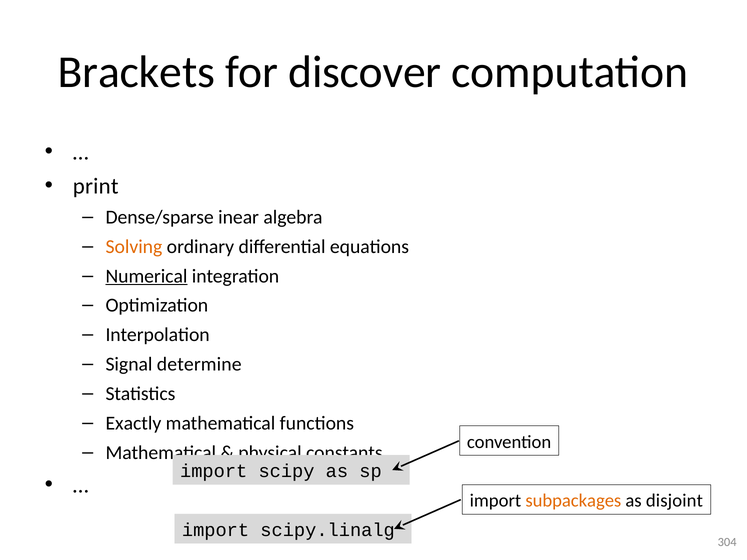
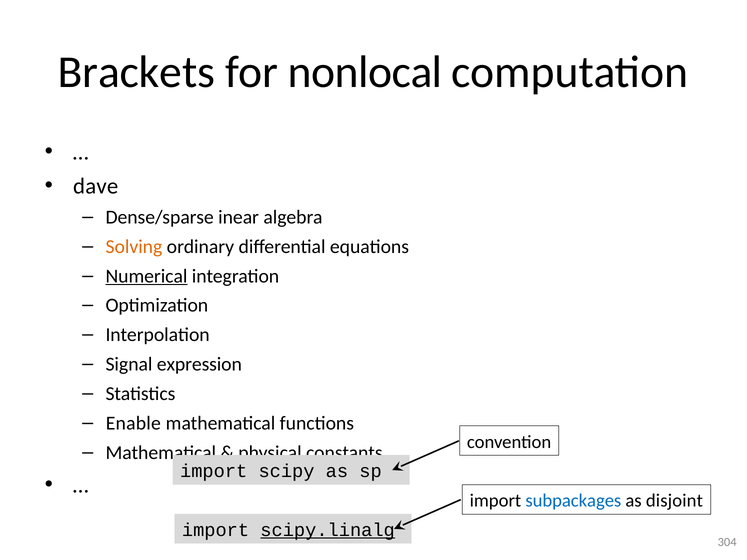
discover: discover -> nonlocal (365, 72)
print: print -> dave (96, 186)
determine: determine -> expression (199, 365)
Exactly: Exactly -> Enable (133, 423)
subpackages colour: orange -> blue (573, 501)
scipy.linalg underline: none -> present (328, 530)
